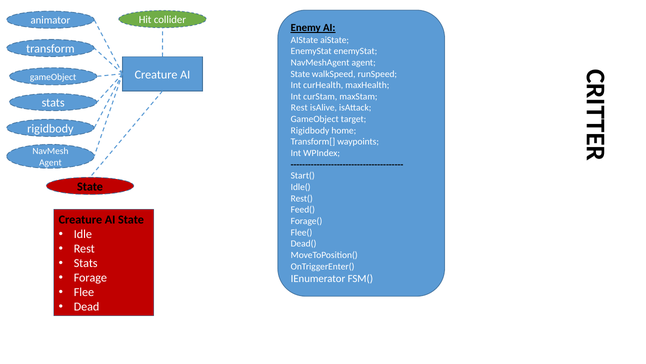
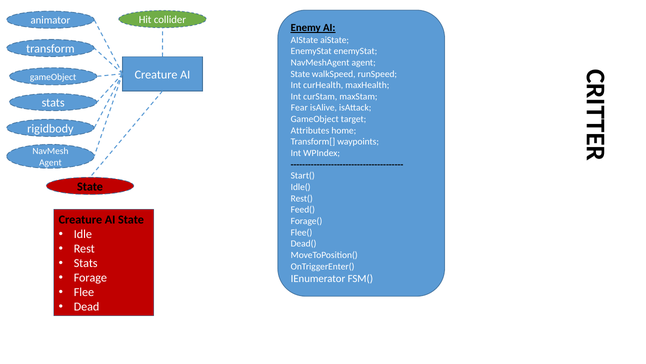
Rest: Rest -> Fear (299, 108)
Rigidbody: Rigidbody -> Attributes (310, 130)
